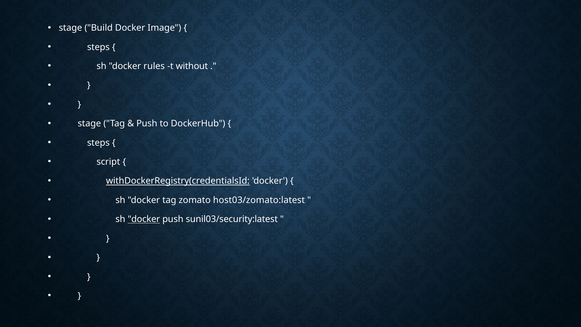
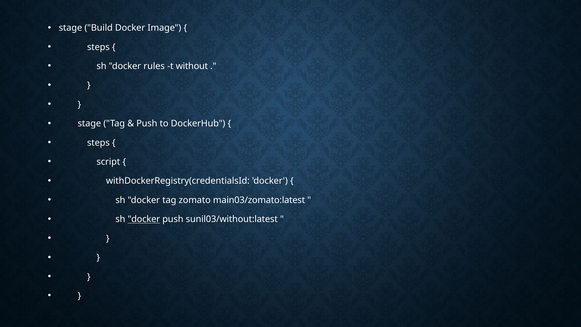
withDockerRegistry(credentialsId underline: present -> none (178, 181)
host03/zomato:latest: host03/zomato:latest -> main03/zomato:latest (259, 200)
sunil03/security:latest: sunil03/security:latest -> sunil03/without:latest (232, 219)
